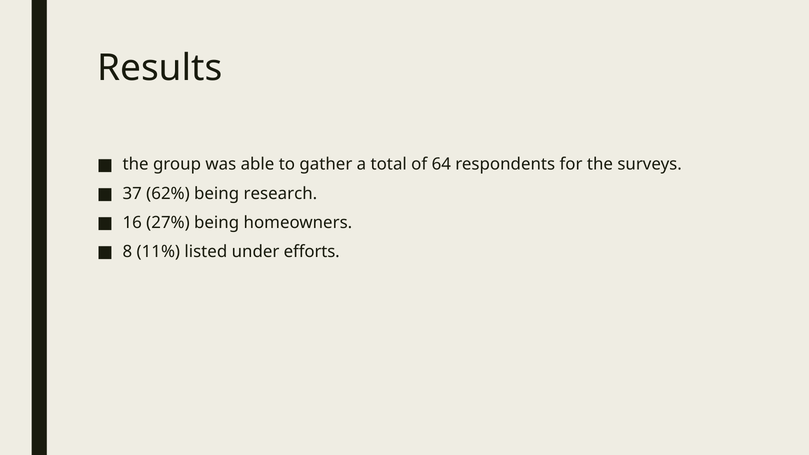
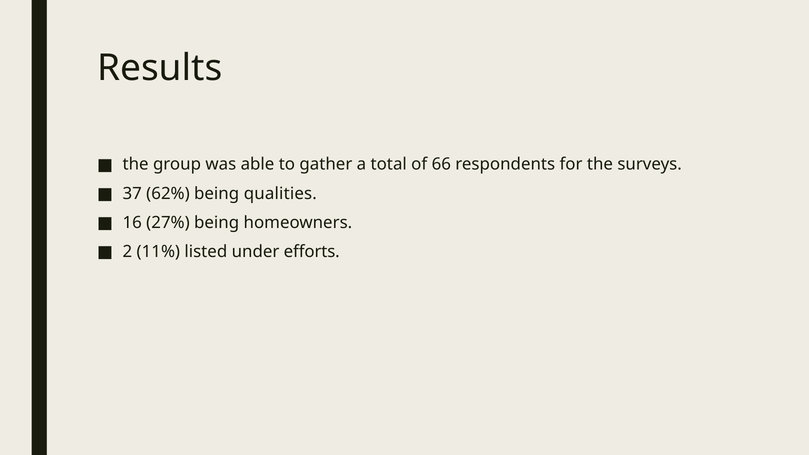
64: 64 -> 66 (441, 164)
research: research -> qualities (280, 193)
8: 8 -> 2 (127, 252)
